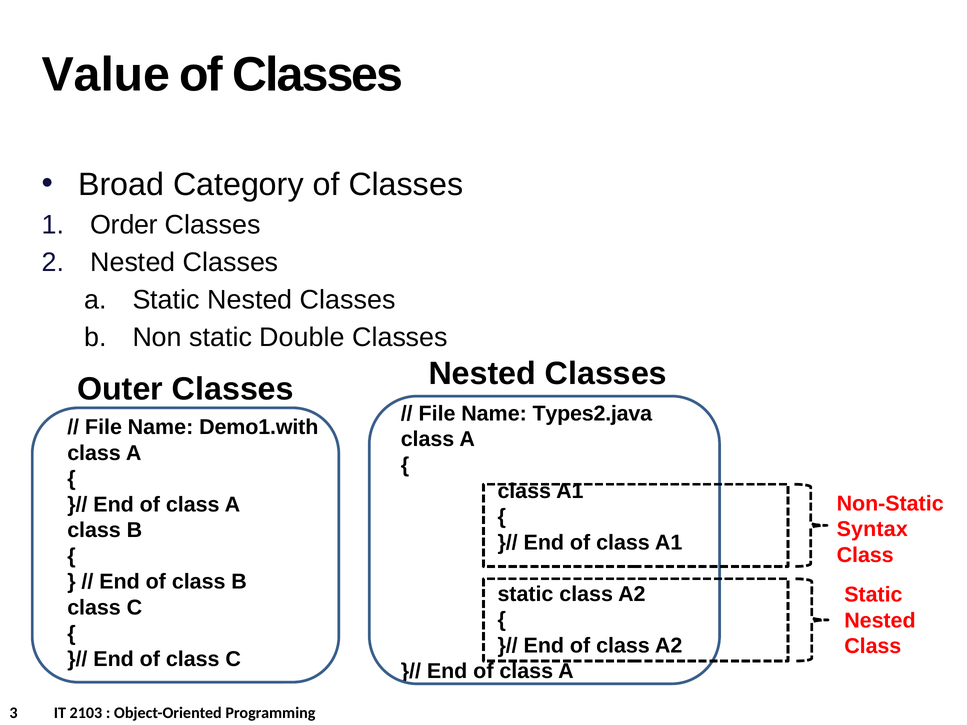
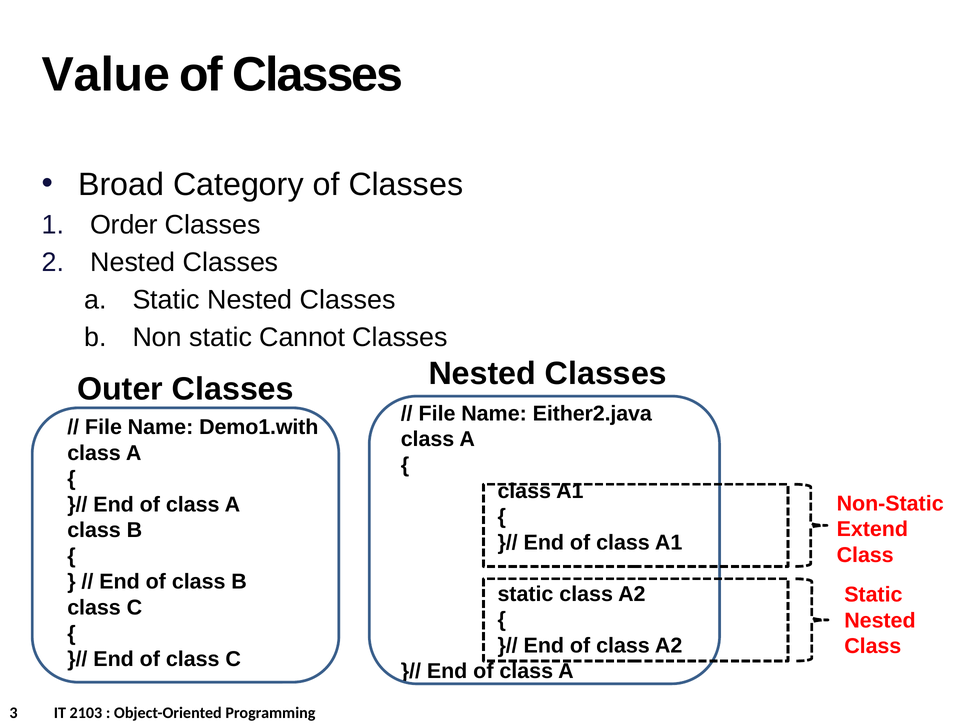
Double: Double -> Cannot (302, 338)
Types2.java: Types2.java -> Either2.java (592, 414)
Syntax: Syntax -> Extend (872, 529)
